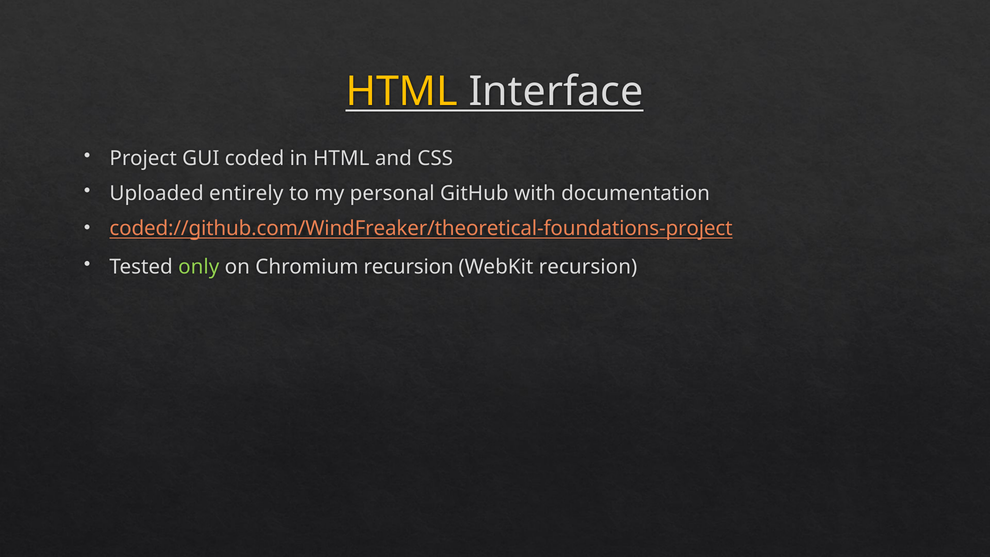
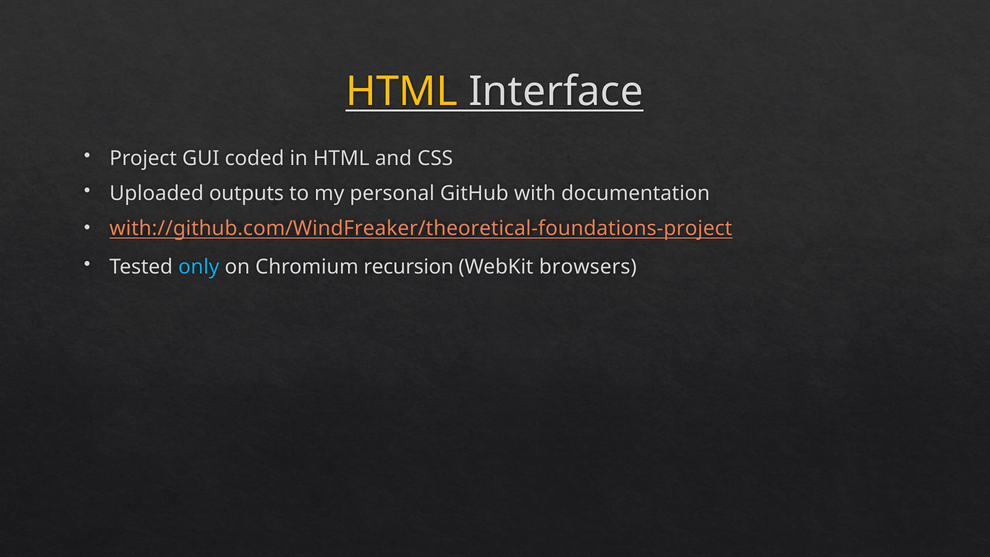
entirely: entirely -> outputs (246, 193)
coded://github.com/WindFreaker/theoretical-foundations-project: coded://github.com/WindFreaker/theoretical-foundations-project -> with://github.com/WindFreaker/theoretical-foundations-project (421, 228)
only colour: light green -> light blue (199, 267)
WebKit recursion: recursion -> browsers (588, 267)
